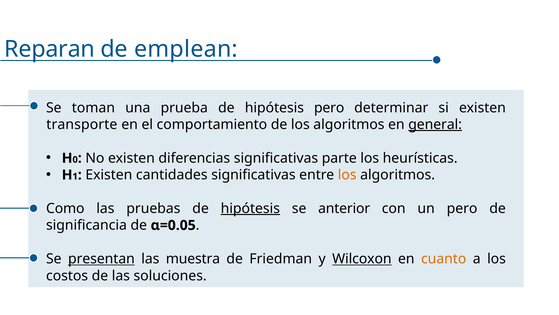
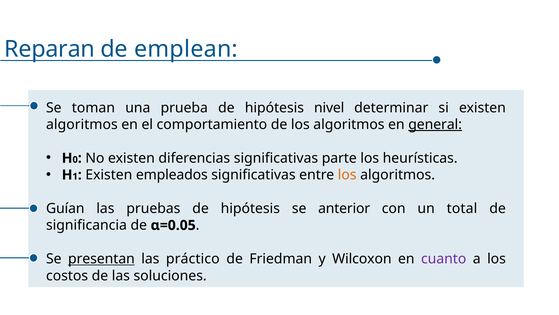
hipótesis pero: pero -> nivel (329, 108)
transporte: transporte -> algoritmos (82, 124)
cantidades: cantidades -> empleados (172, 175)
Como: Como -> Guían (65, 208)
hipótesis underline: present -> none (250, 208)
un pero: pero -> total (462, 208)
muestra: muestra -> práctico (193, 258)
Wilcoxon underline: present -> none (362, 258)
cuanto colour: orange -> purple (444, 258)
